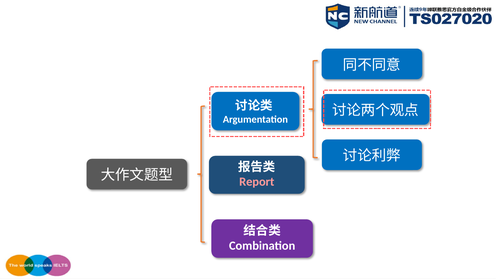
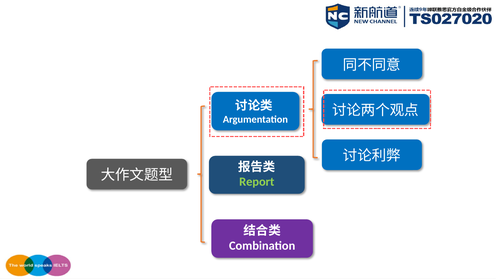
Report colour: pink -> light green (257, 182)
